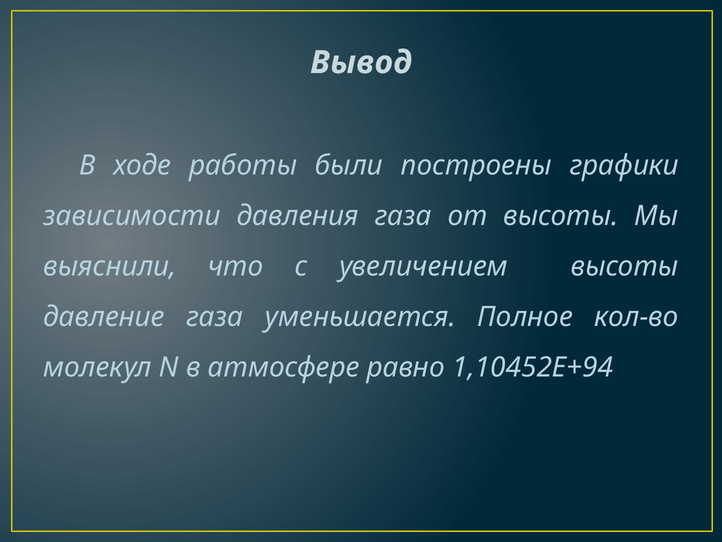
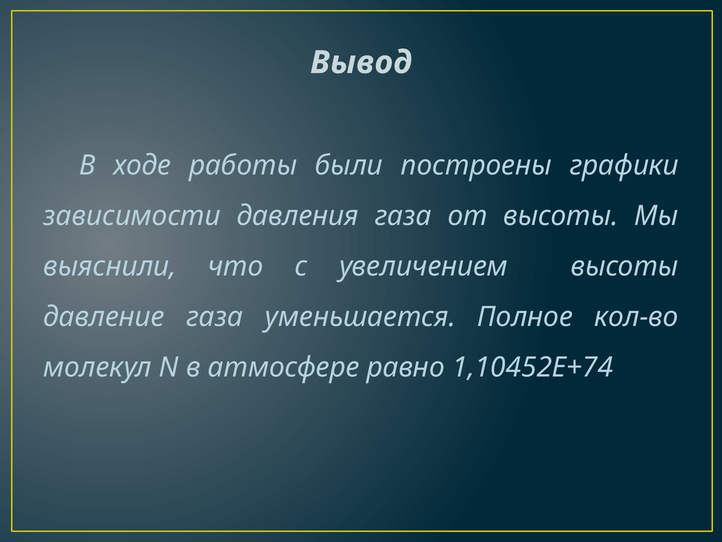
1,10452E+94: 1,10452E+94 -> 1,10452E+74 (533, 367)
